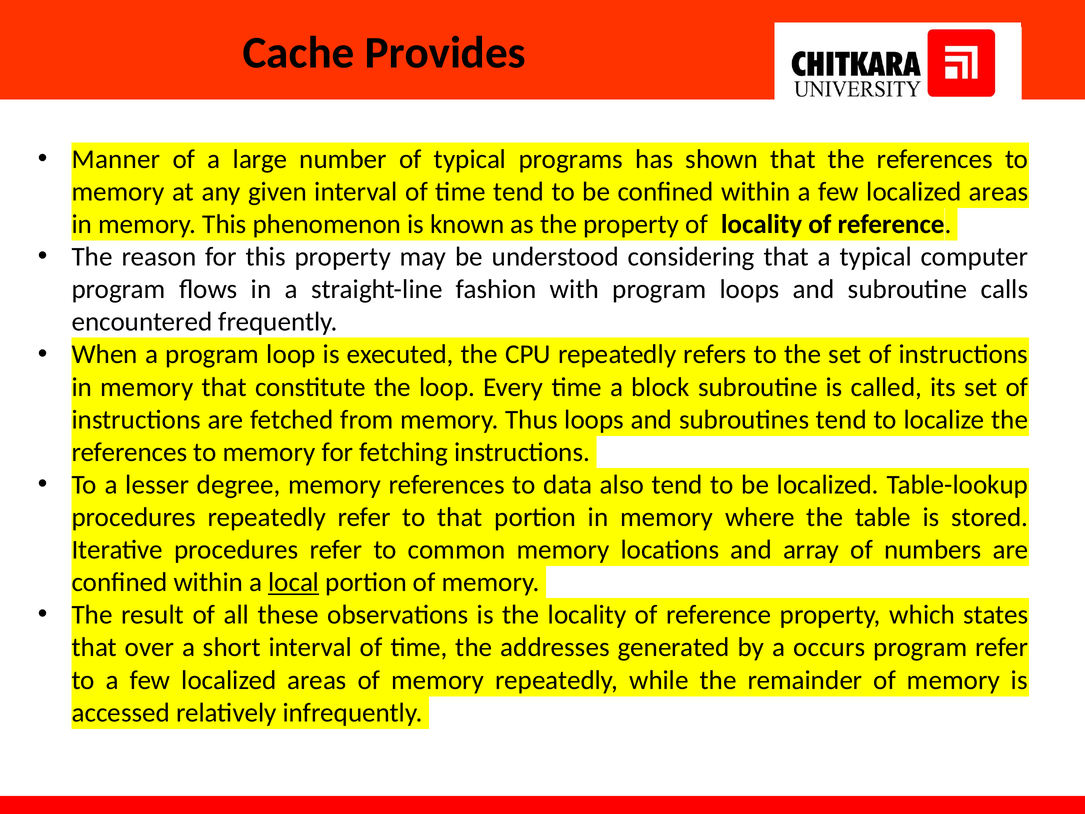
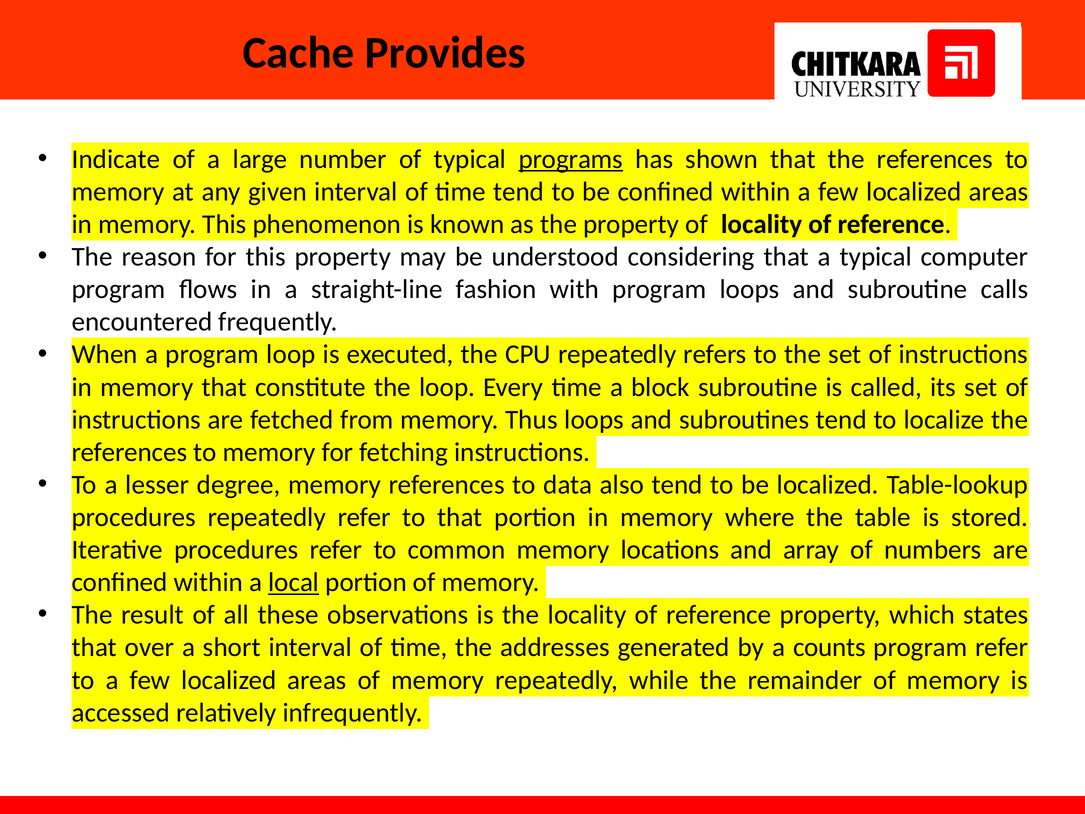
Manner: Manner -> Indicate (116, 159)
programs underline: none -> present (571, 159)
occurs: occurs -> counts (829, 647)
